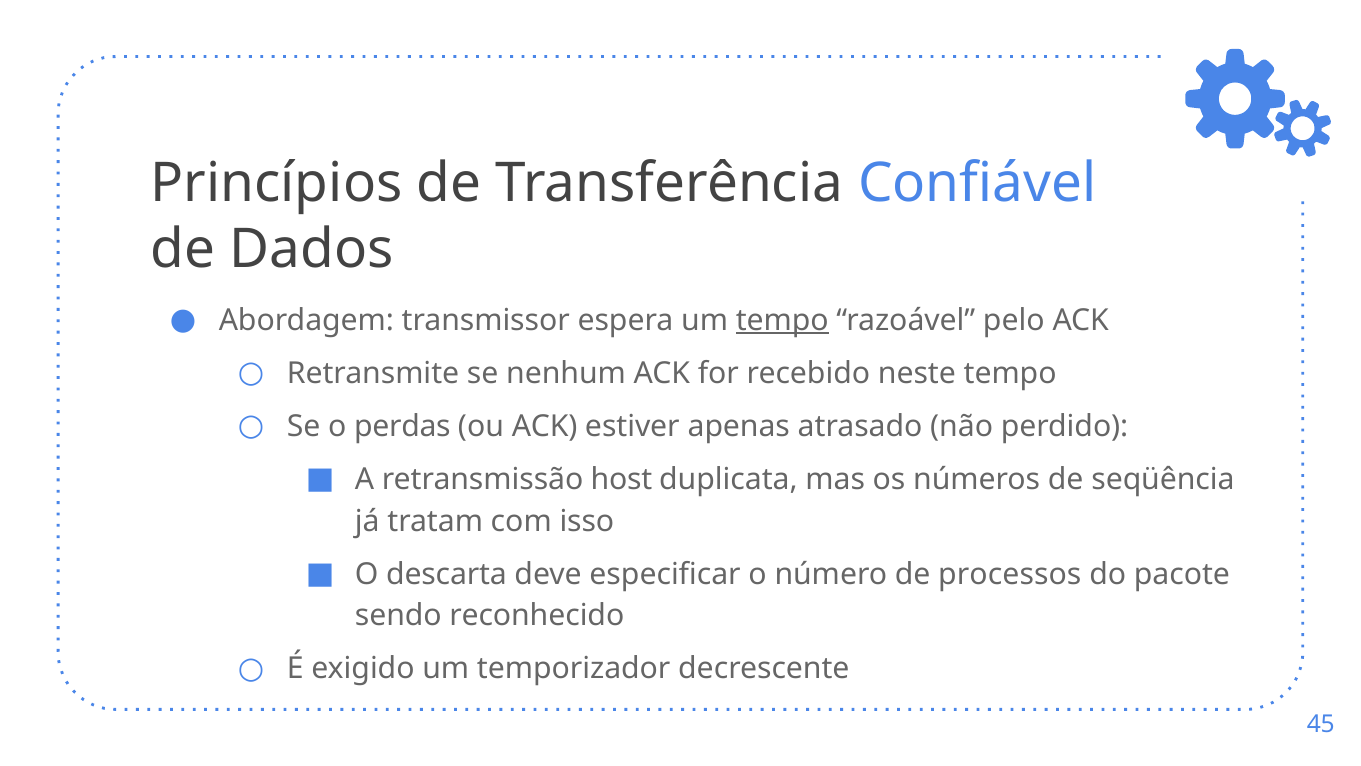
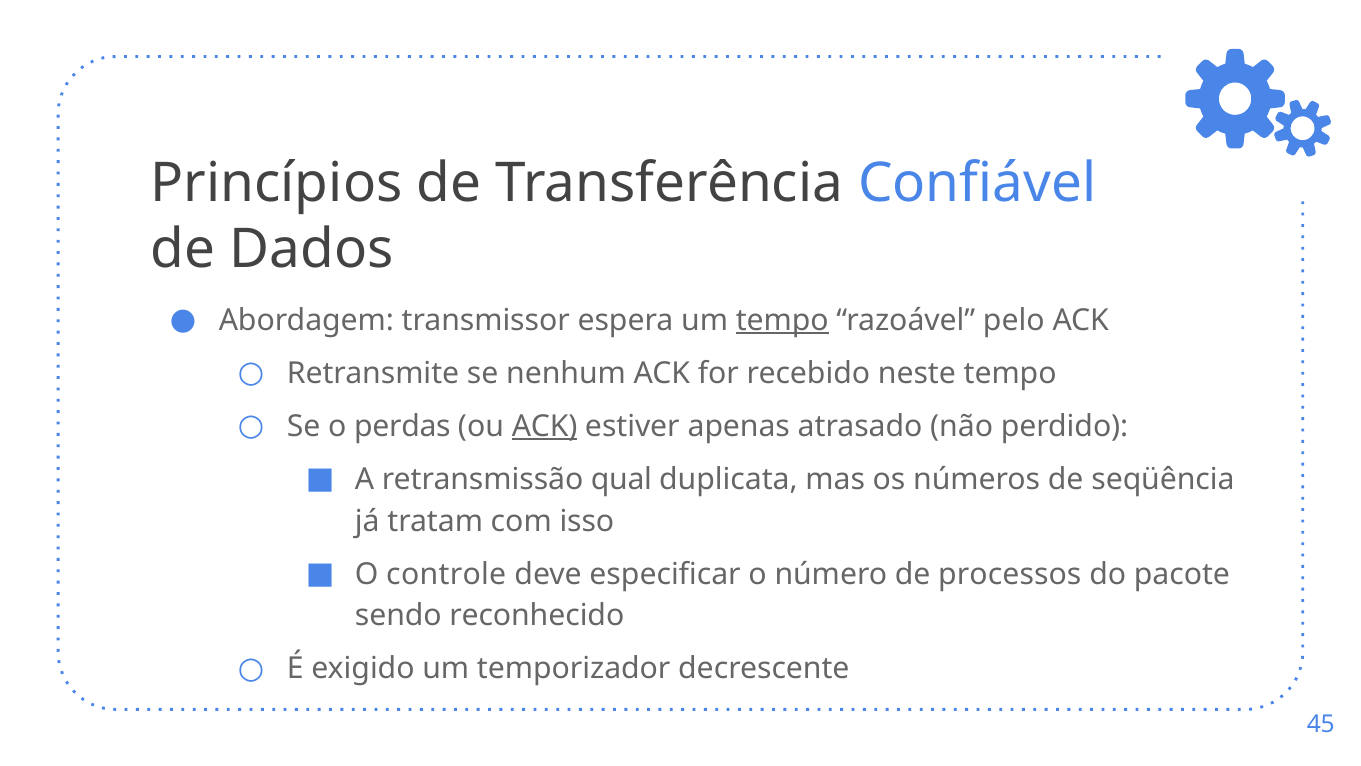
ACK underline: none -> present (545, 426)
host: host -> qual (621, 479)
descarta: descarta -> controle (446, 574)
